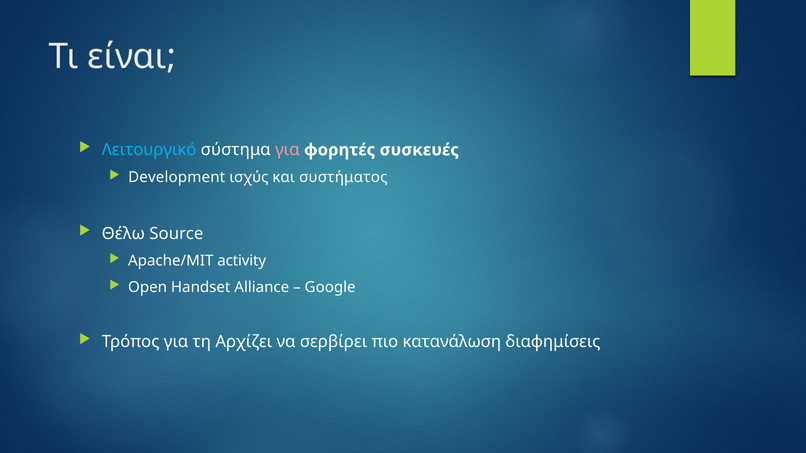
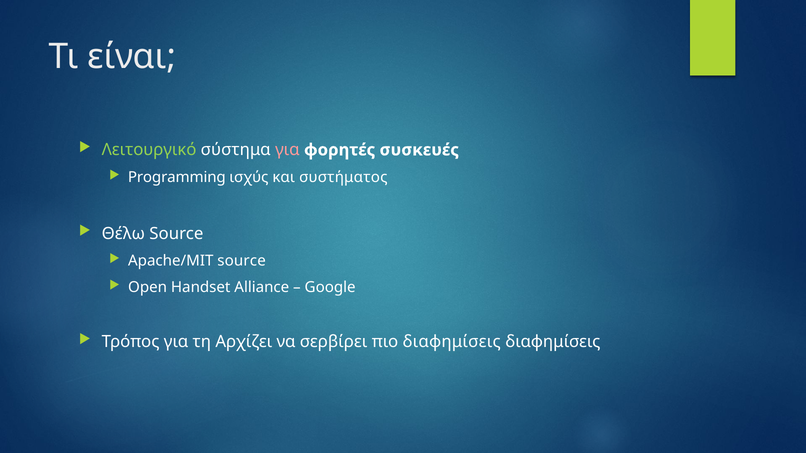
Λειτουργικό colour: light blue -> light green (149, 150)
Development: Development -> Programming (177, 177)
Apache/MIT activity: activity -> source (242, 261)
πιο κατανάλωση: κατανάλωση -> διαφημίσεις (452, 342)
